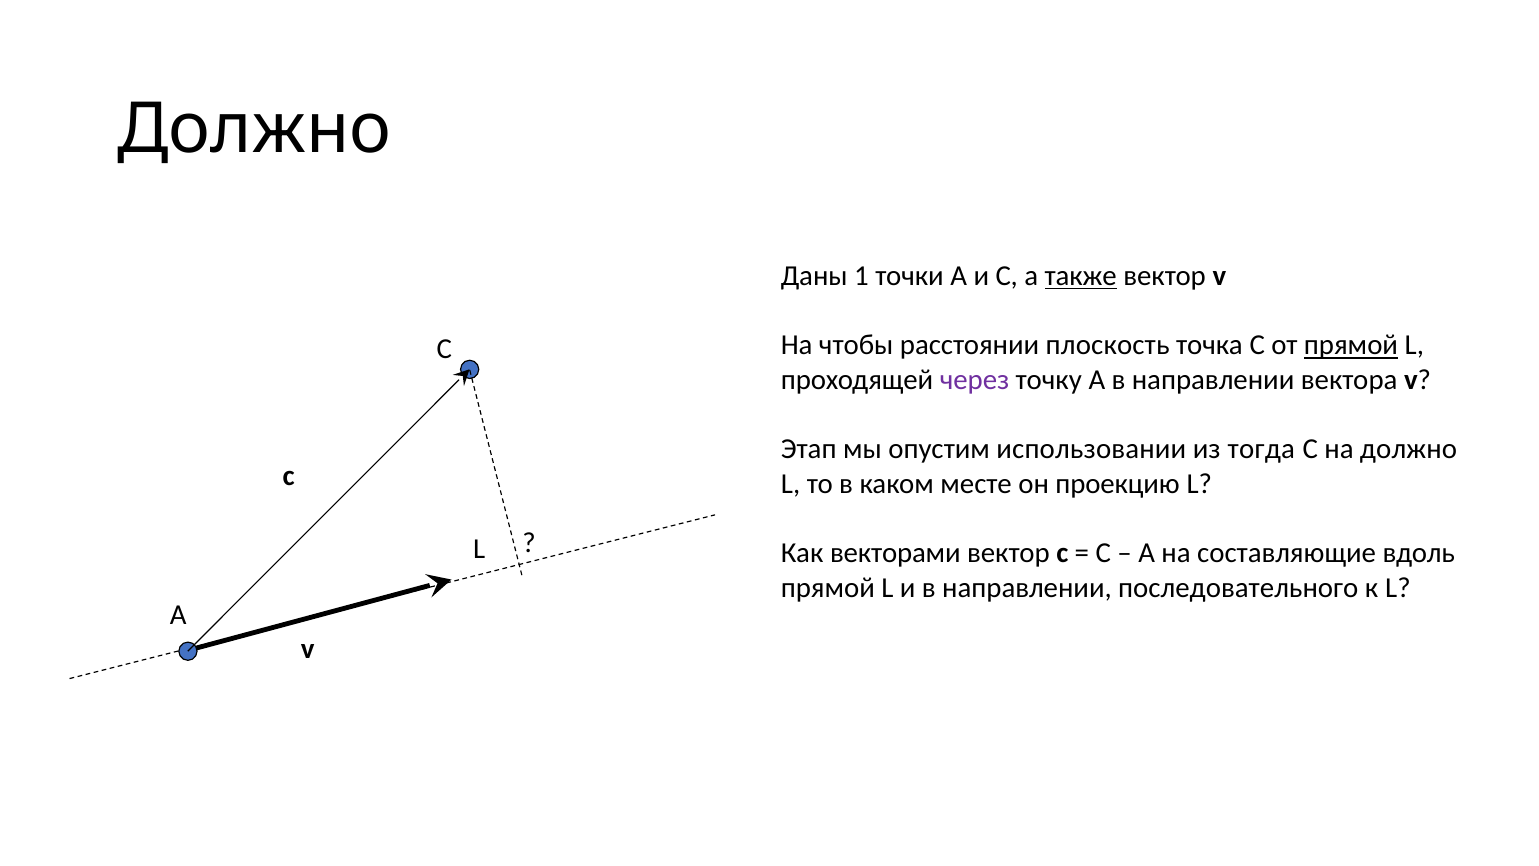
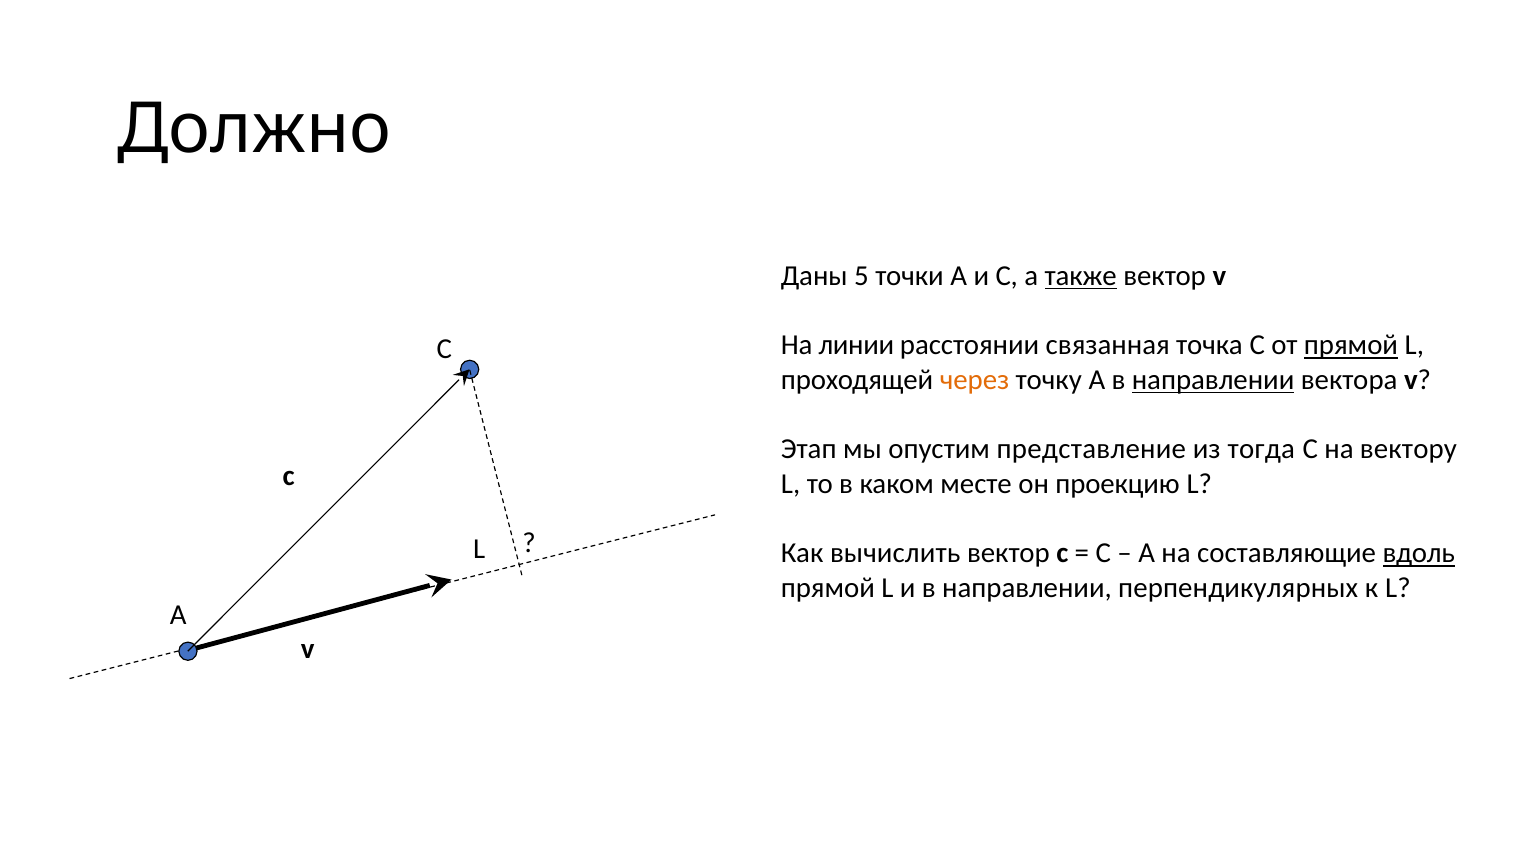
1: 1 -> 5 (862, 276)
чтобы: чтобы -> линии (856, 345)
плоскость: плоскость -> связанная (1108, 345)
через colour: purple -> orange (975, 380)
направлении underline: none -> present (1213, 380)
использовании: использовании -> представление (1091, 449)
на должно: должно -> вектору (1409, 449)
векторами: векторами -> вычислить (895, 553)
вдоль underline: none -> present (1419, 553)
последовательного: последовательного -> перпендикулярных (1238, 588)
